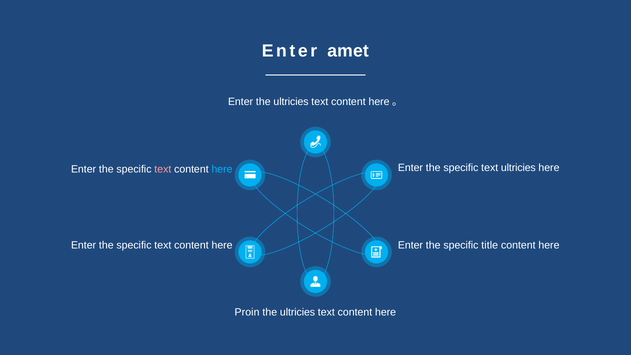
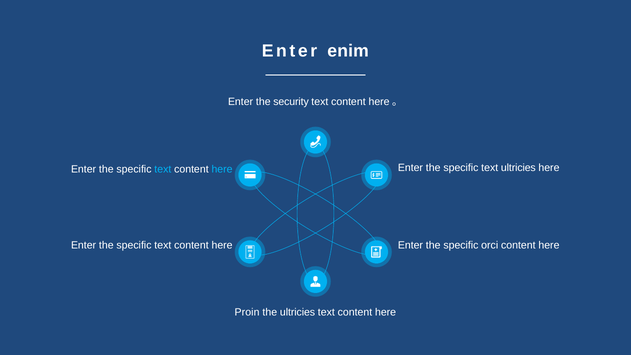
amet: amet -> enim (348, 51)
Enter the ultricies: ultricies -> security (291, 102)
text colour: pink -> light blue (163, 169)
title: title -> orci (490, 245)
